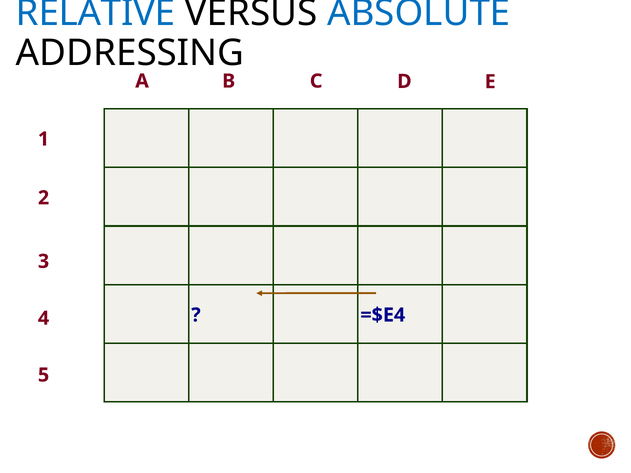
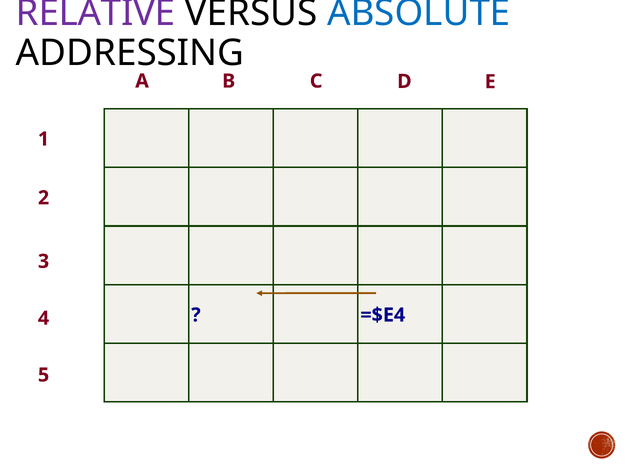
RELATIVE colour: blue -> purple (96, 13)
